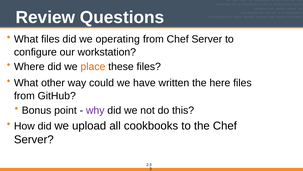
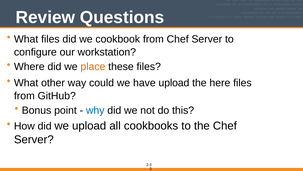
operating: operating -> cookbook (118, 39)
have written: written -> upload (174, 83)
why colour: purple -> blue (95, 110)
